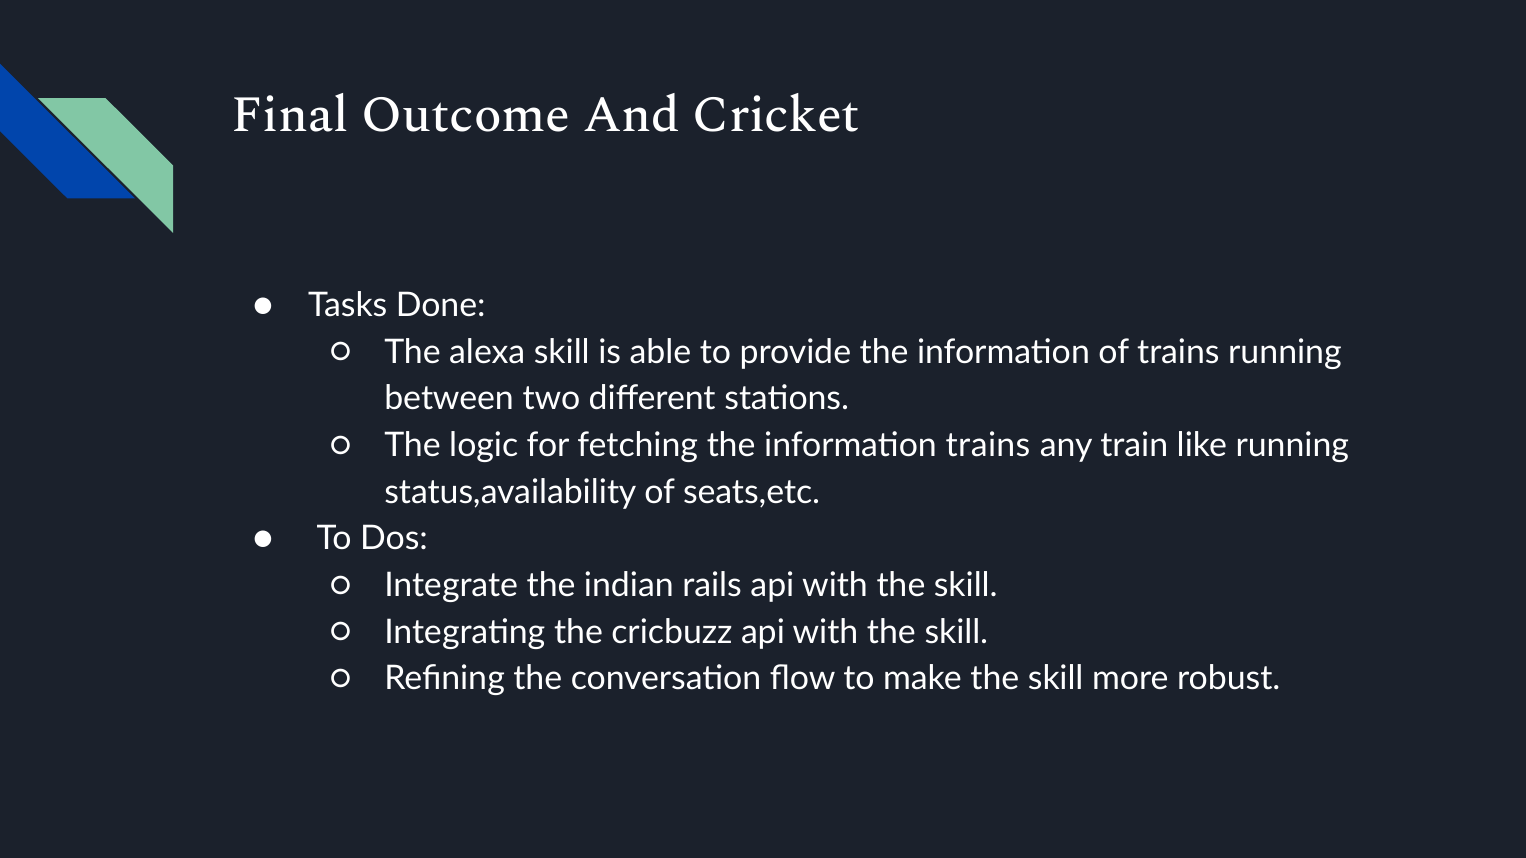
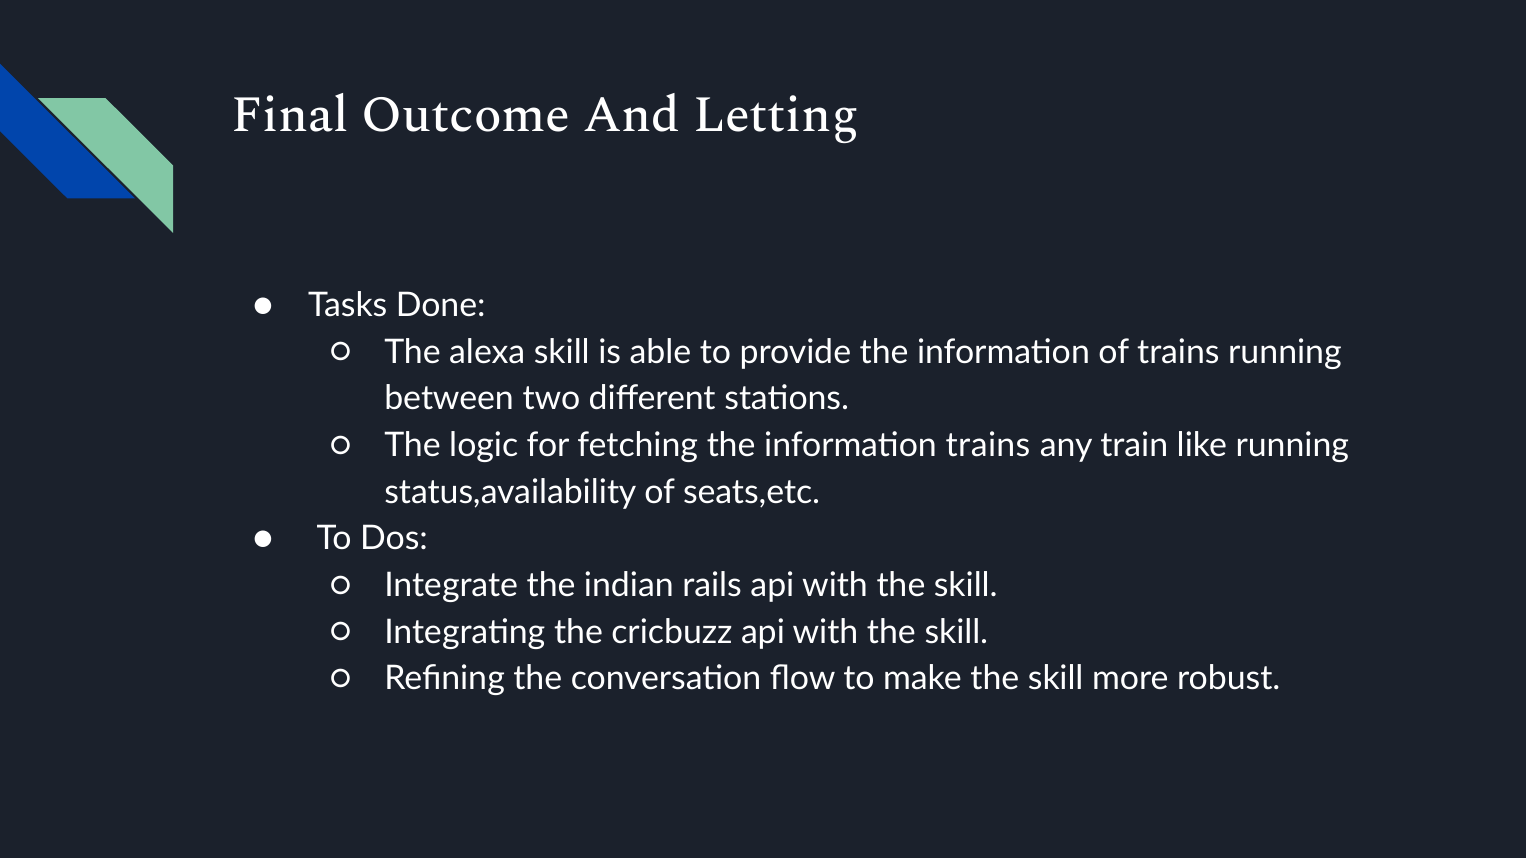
Cricket: Cricket -> Letting (776, 115)
